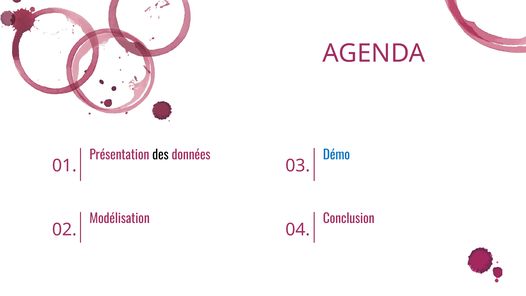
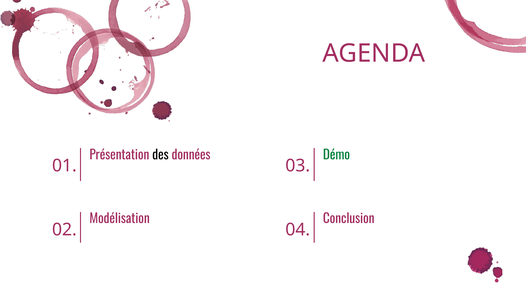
Démo colour: blue -> green (336, 155)
